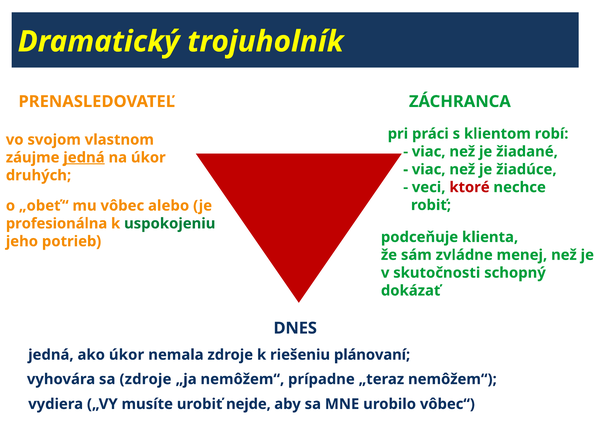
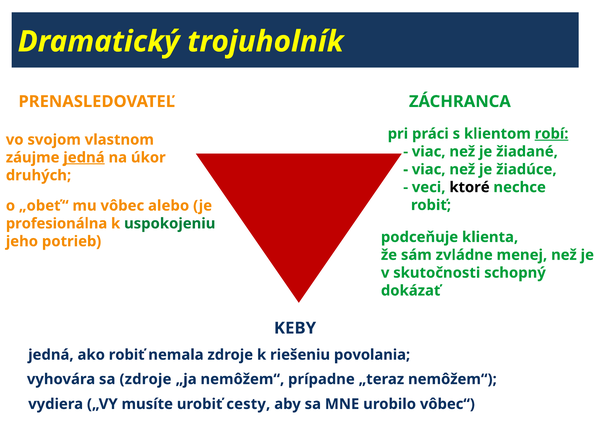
robí underline: none -> present (552, 134)
ktoré colour: red -> black (470, 187)
DNES: DNES -> KEBY (295, 328)
ako úkor: úkor -> robiť (127, 355)
plánovaní: plánovaní -> povolania (372, 355)
nejde: nejde -> cesty (248, 404)
